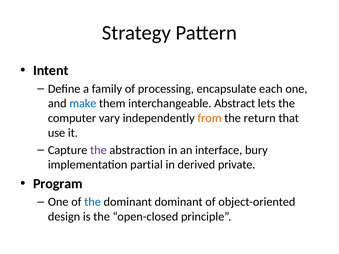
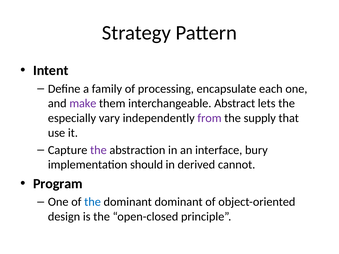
make colour: blue -> purple (83, 103)
computer: computer -> especially (72, 118)
from colour: orange -> purple (209, 118)
return: return -> supply (260, 118)
partial: partial -> should (147, 165)
private: private -> cannot (237, 165)
